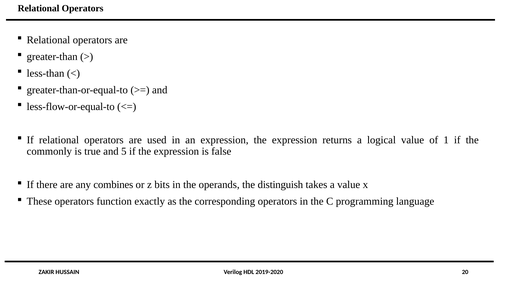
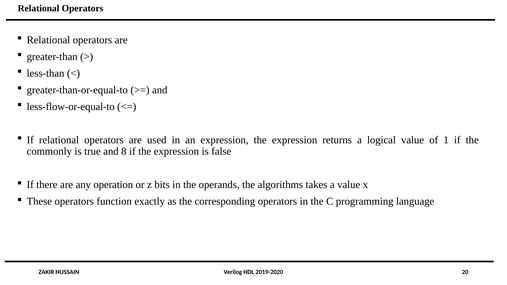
5: 5 -> 8 (124, 152)
combines: combines -> operation (113, 185)
distinguish: distinguish -> algorithms (280, 185)
